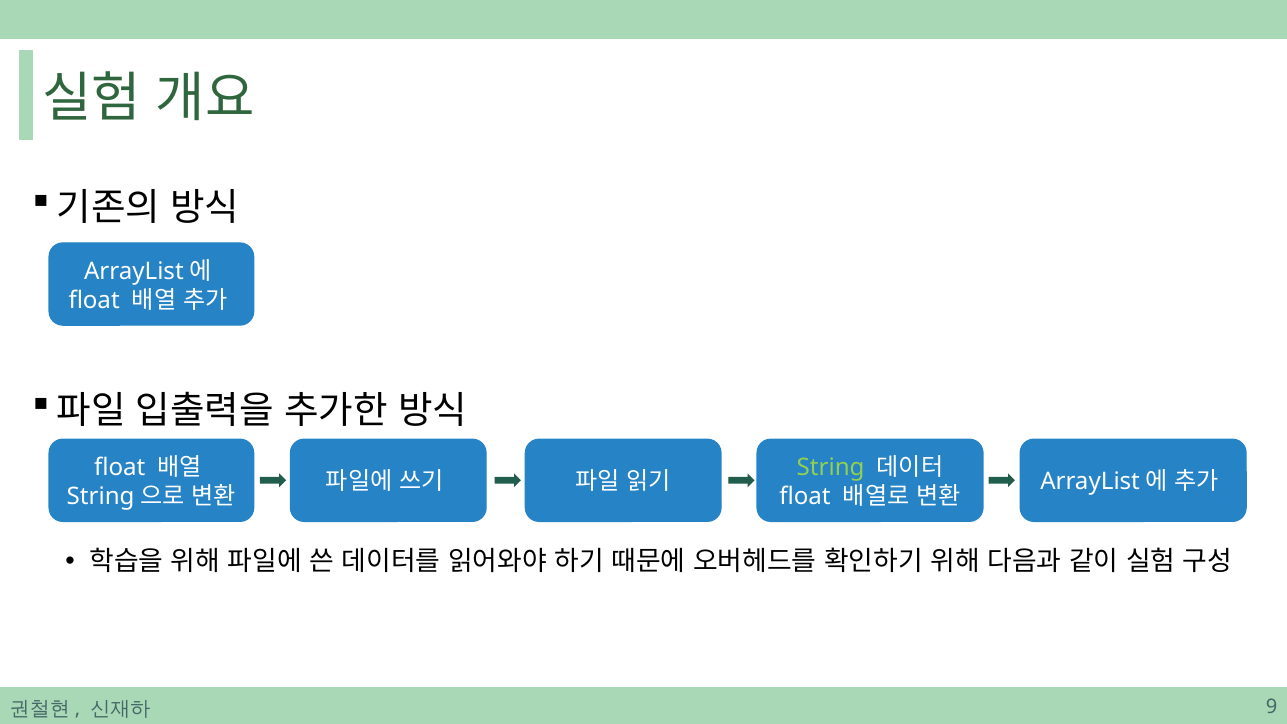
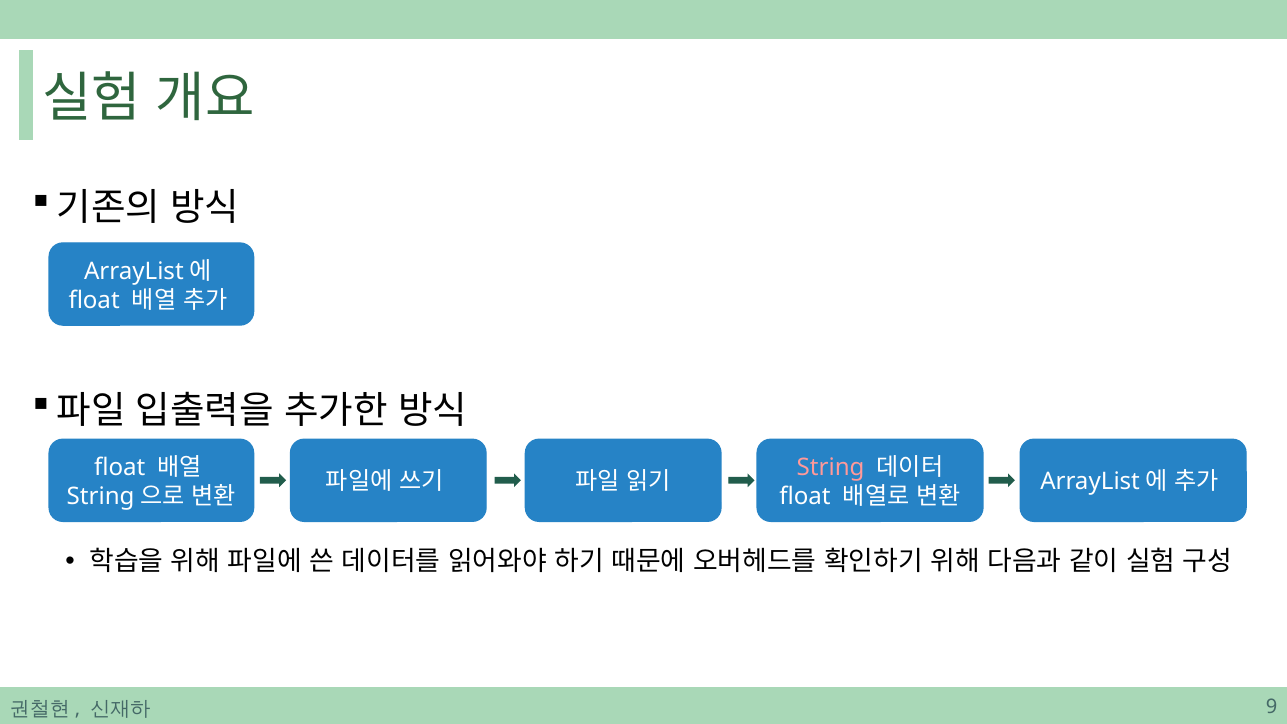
String colour: light green -> pink (831, 467)
